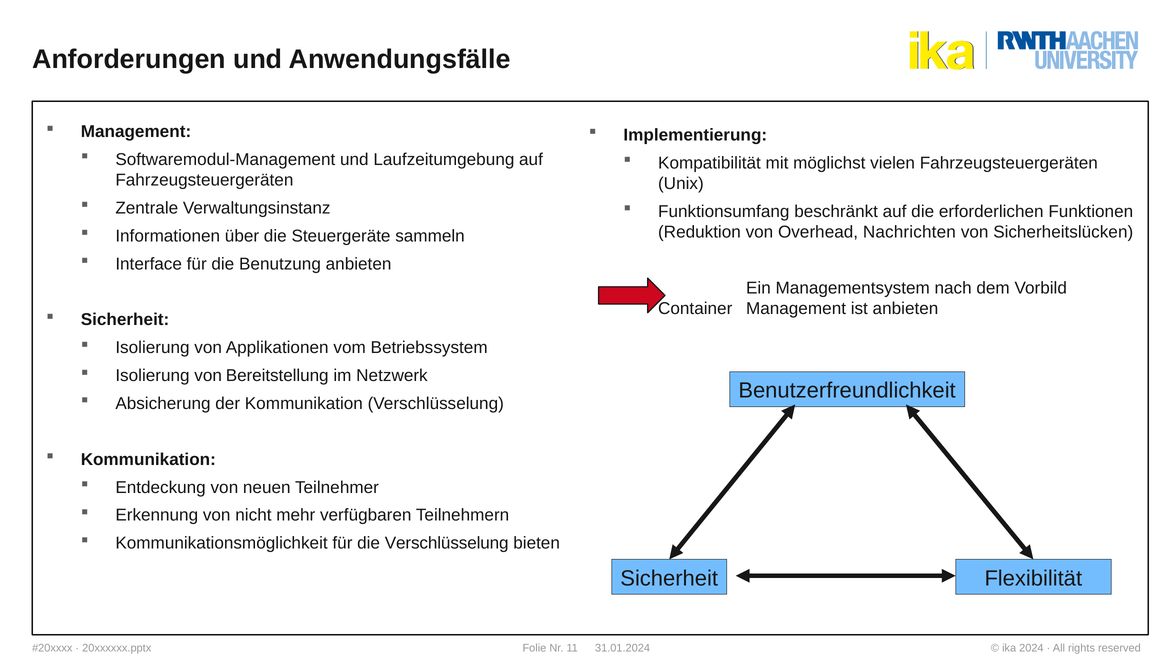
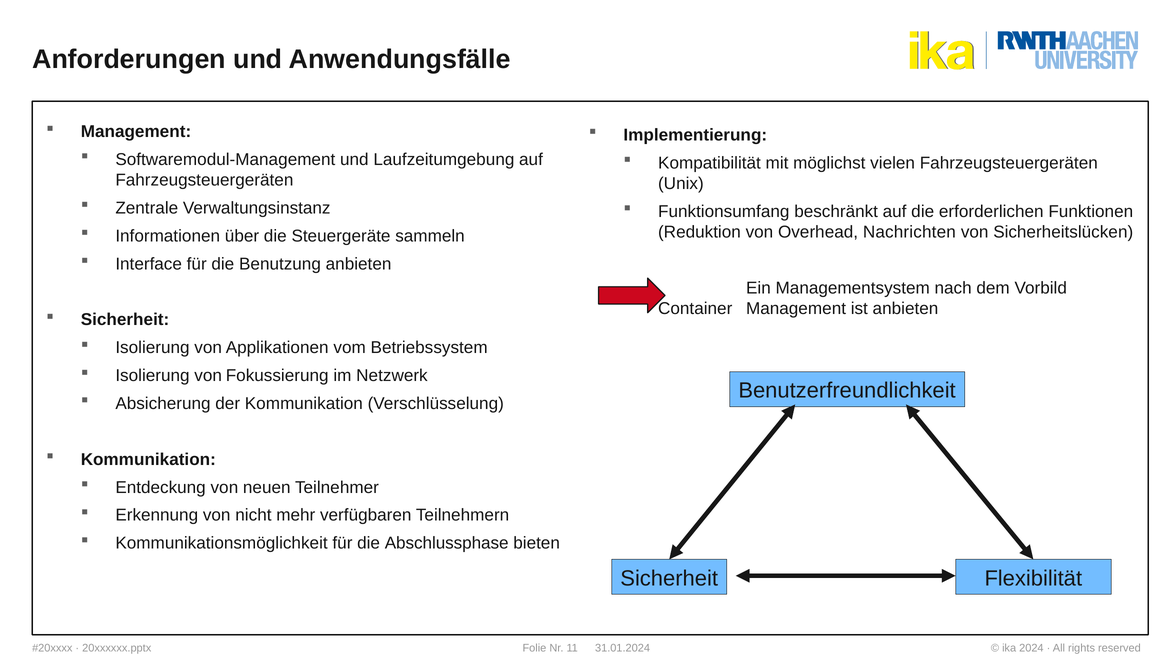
Bereitstellung: Bereitstellung -> Fokussierung (277, 376)
die Verschlüsselung: Verschlüsselung -> Abschlussphase (447, 543)
